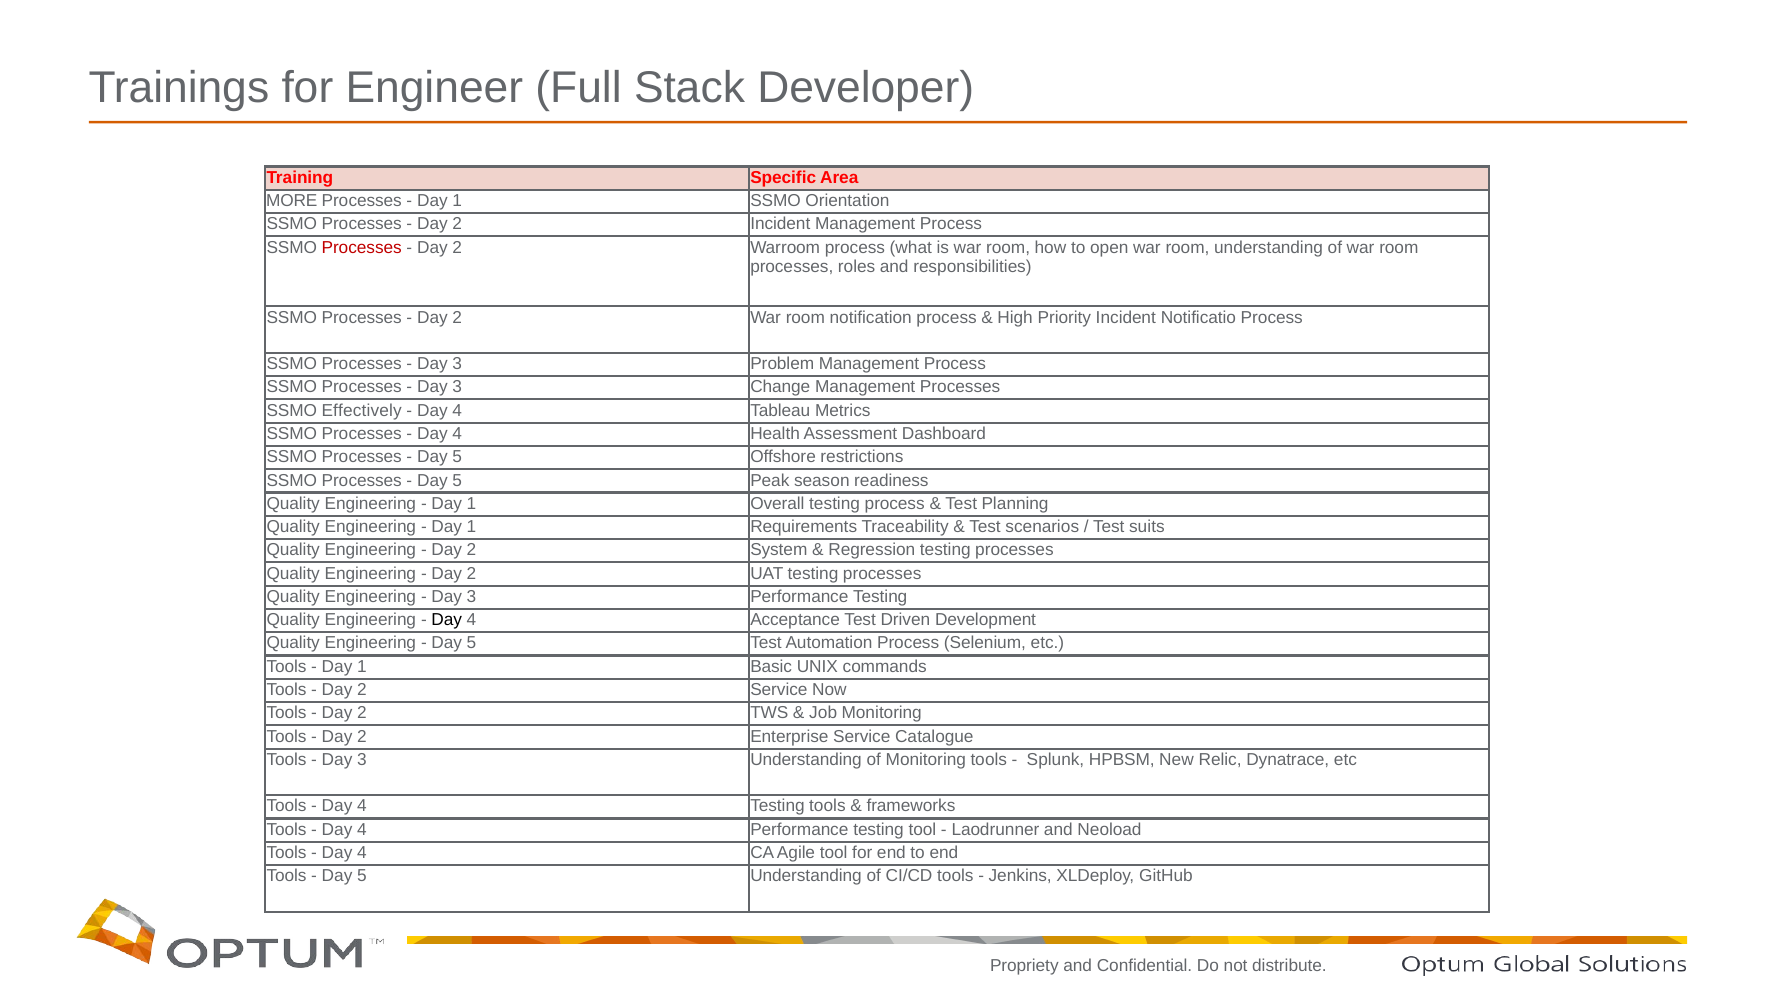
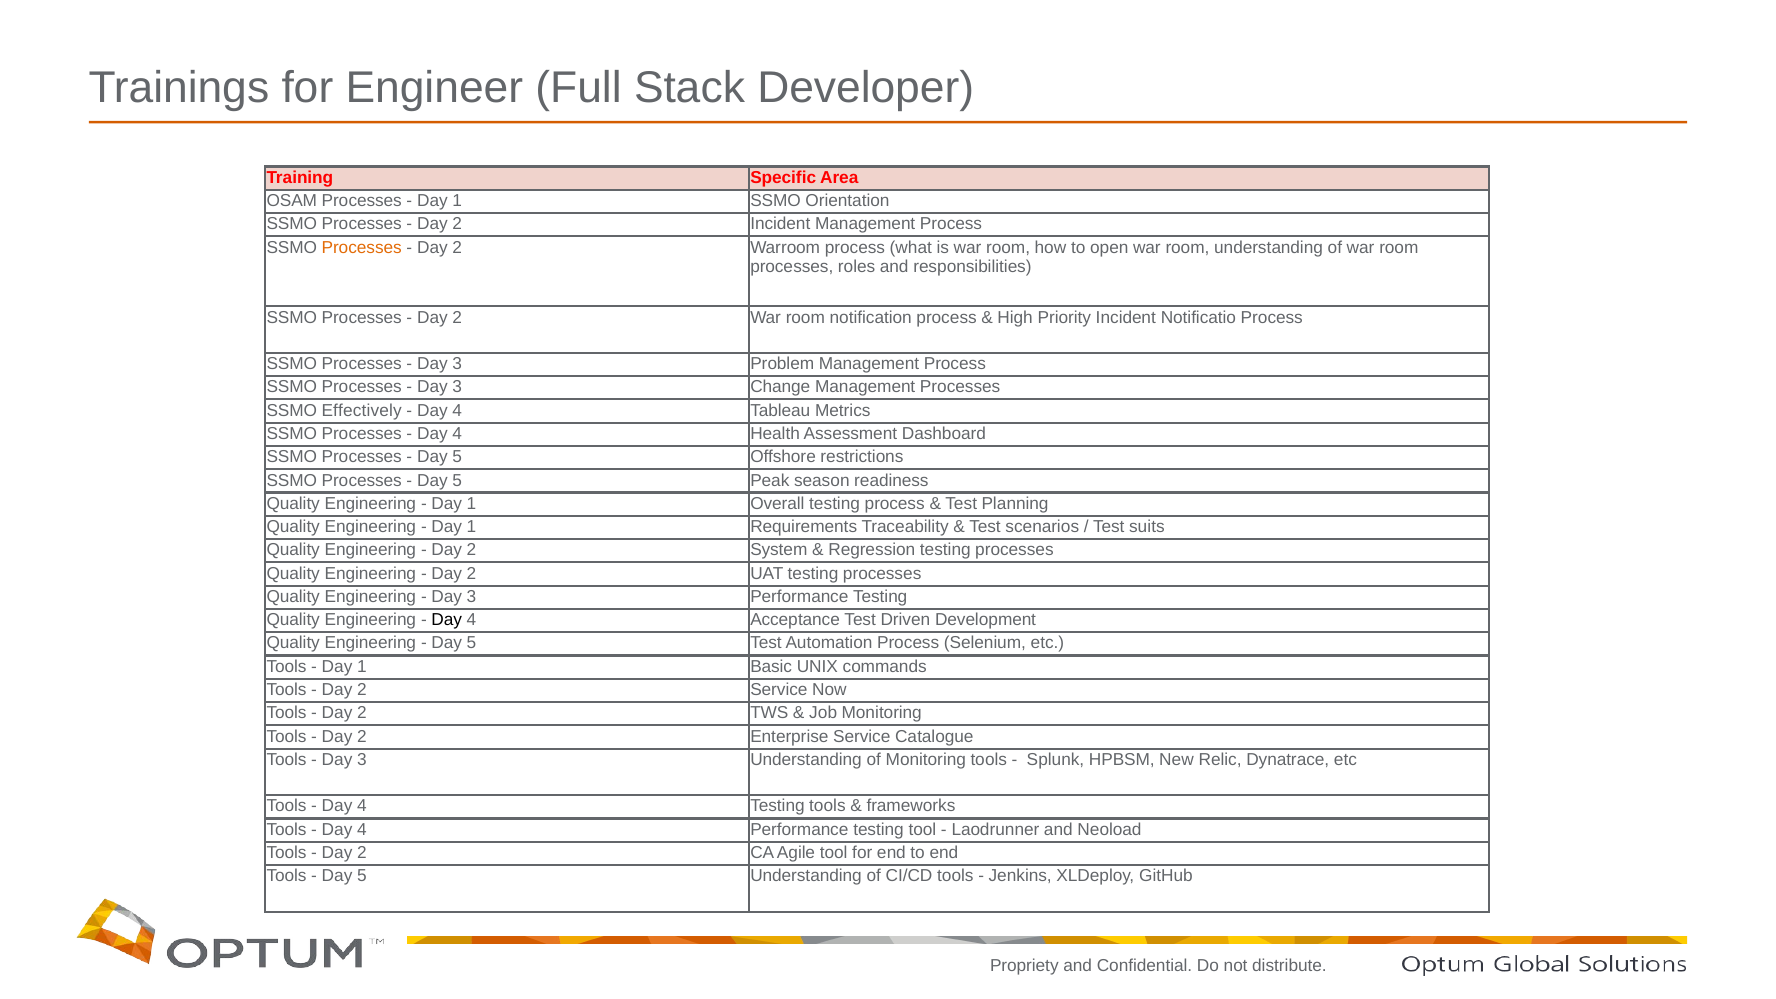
MORE: MORE -> OSAM (292, 201)
Processes colour: red -> orange (362, 247)
4: 4 -> 2 (362, 853)
